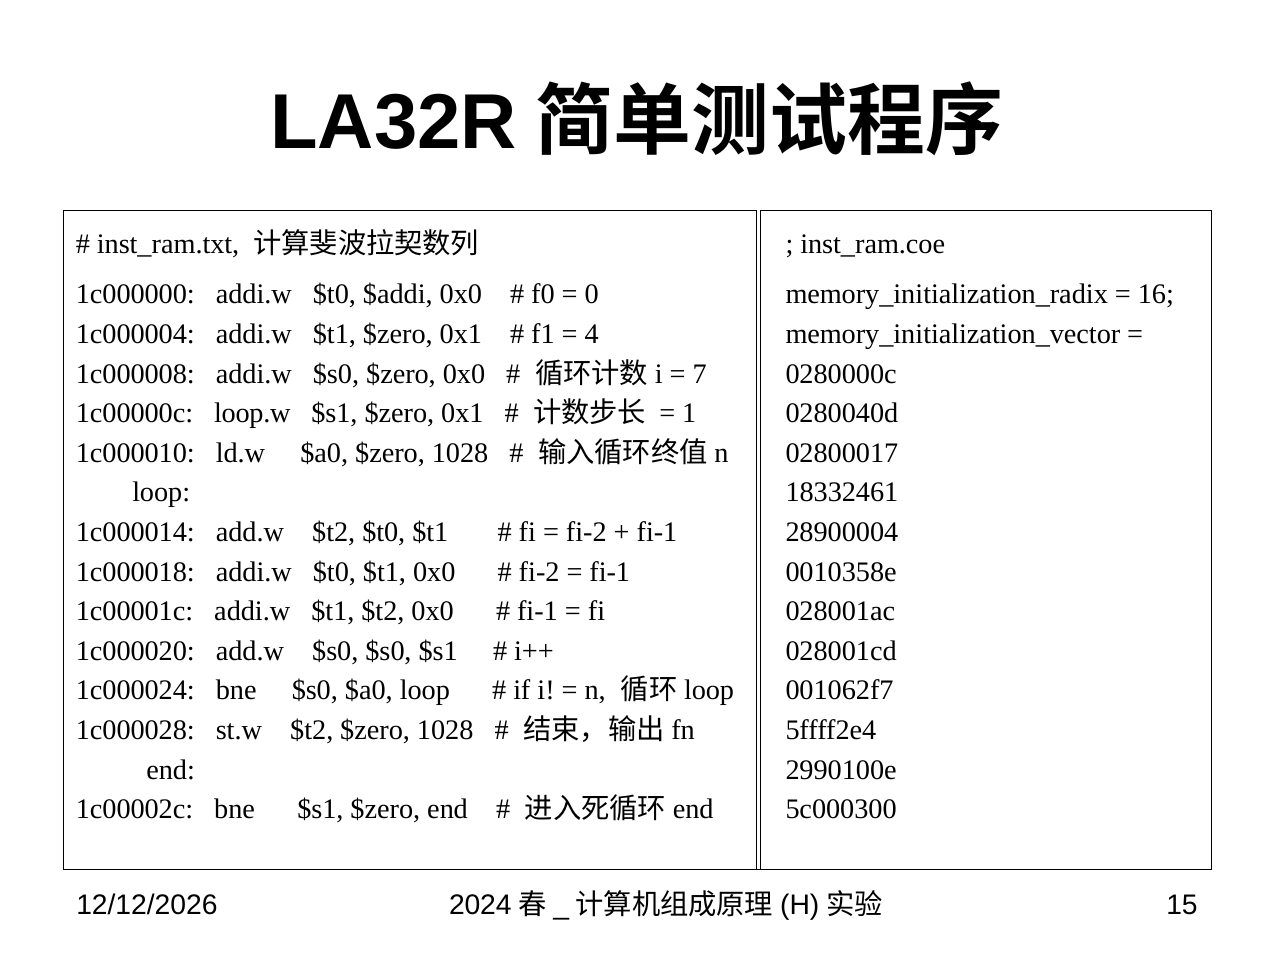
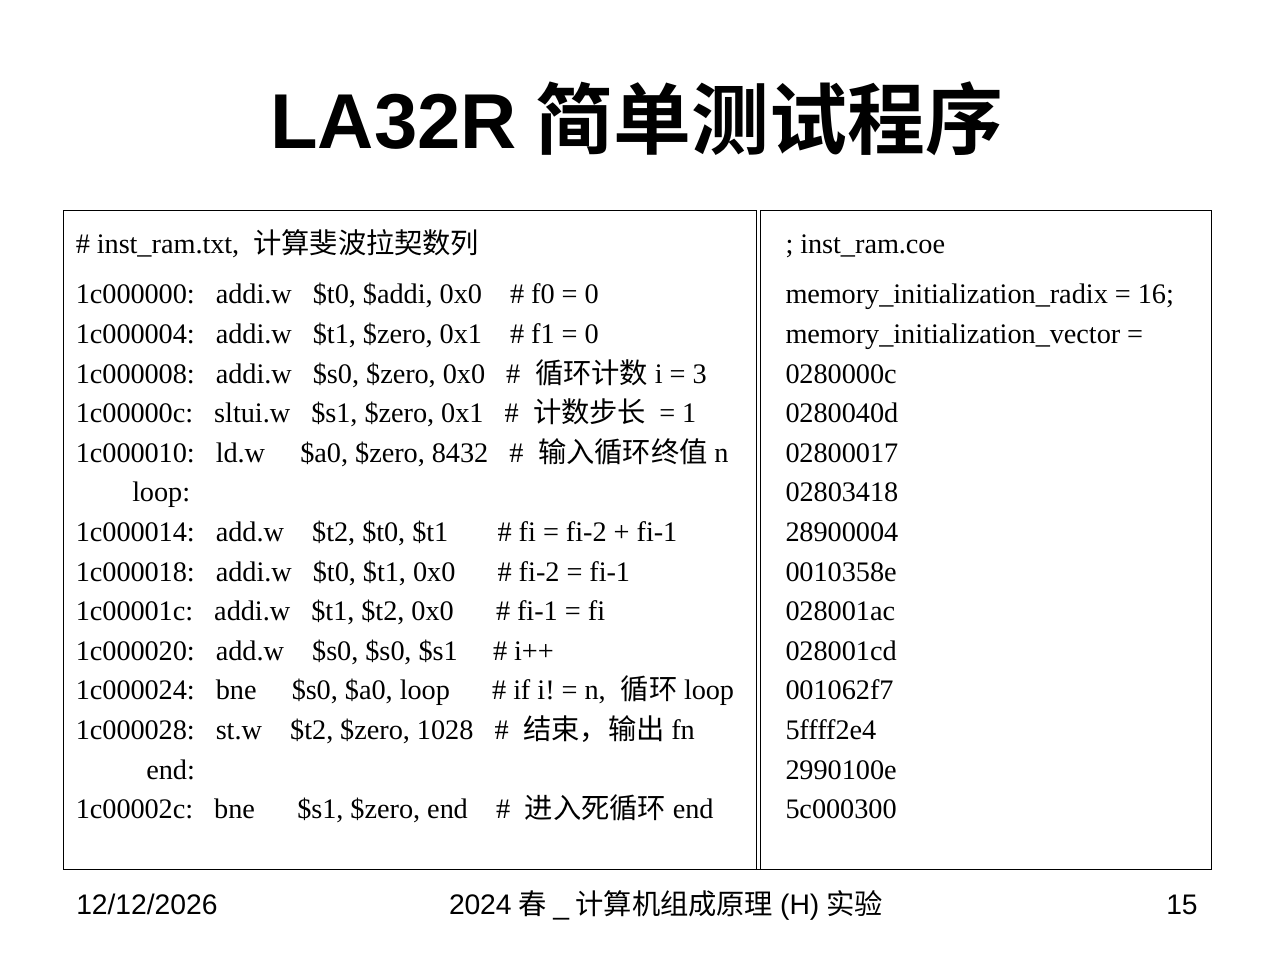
4: 4 -> 0 (592, 334)
7: 7 -> 3 (700, 374)
loop.w: loop.w -> sltui.w (252, 414)
$a0 $zero 1028: 1028 -> 8432 (460, 453)
18332461: 18332461 -> 02803418 (842, 493)
